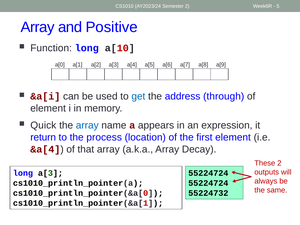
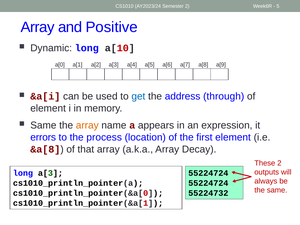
Function: Function -> Dynamic (51, 48)
Quick: Quick -> Same (43, 125)
array colour: blue -> orange (87, 125)
return: return -> errors (43, 137)
&a[4: &a[4 -> &a[8 (45, 149)
